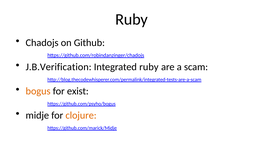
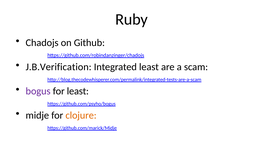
Integrated ruby: ruby -> least (149, 67)
bogus colour: orange -> purple (38, 91)
for exist: exist -> least (78, 91)
